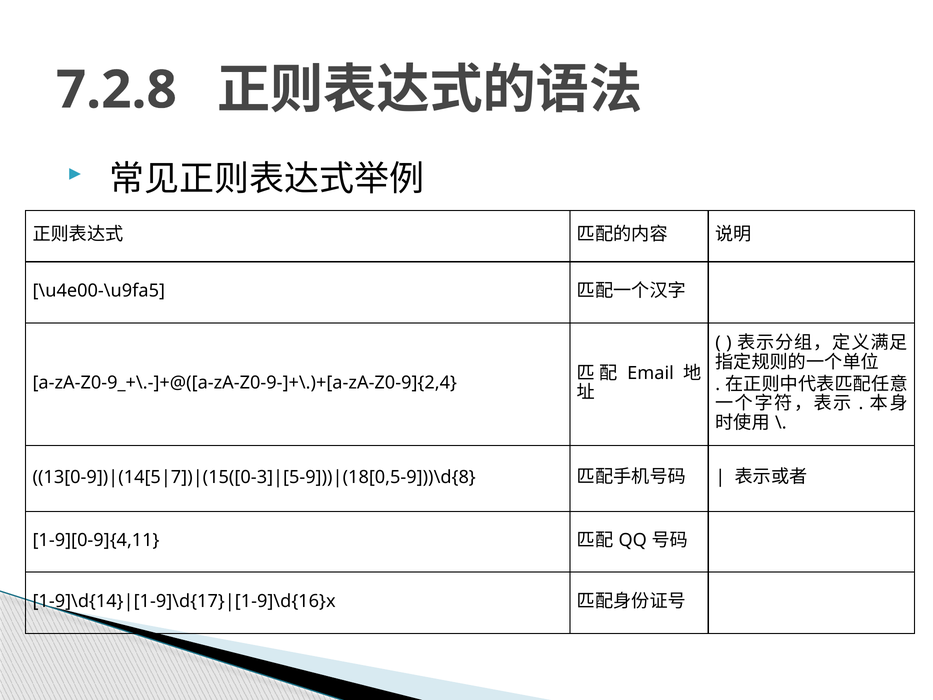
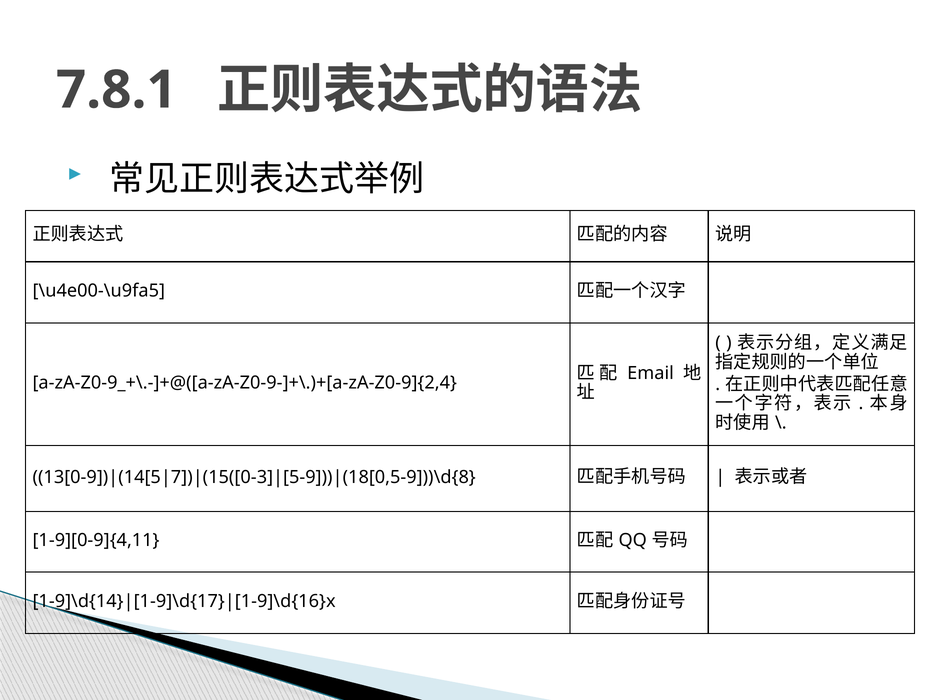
7.2.8: 7.2.8 -> 7.8.1 (116, 90)
